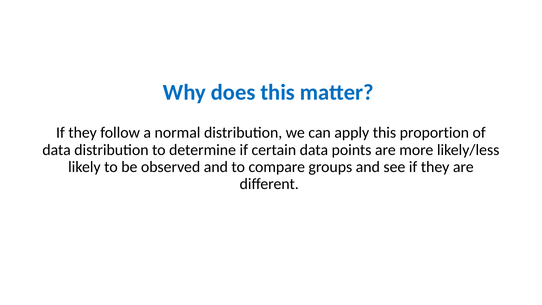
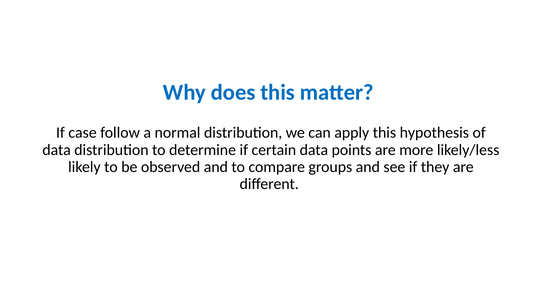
they: they -> case (83, 133)
proportion: proportion -> hypothesis (434, 133)
